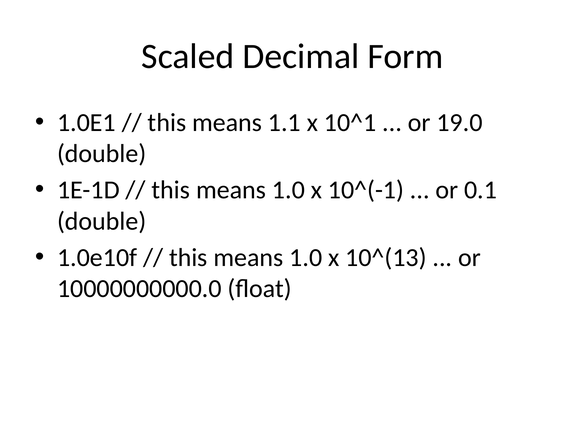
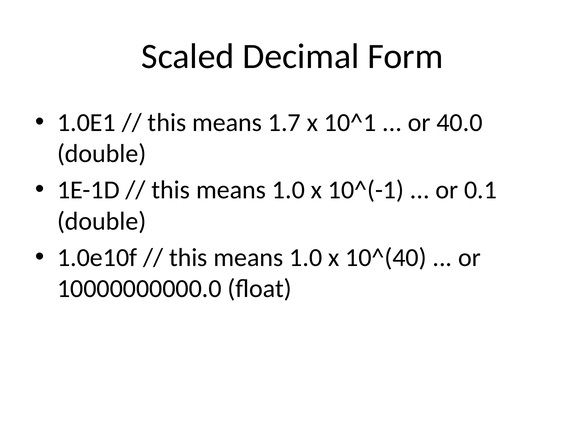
1.1: 1.1 -> 1.7 (284, 123)
19.0: 19.0 -> 40.0 (460, 123)
10^(13: 10^(13 -> 10^(40 (386, 258)
